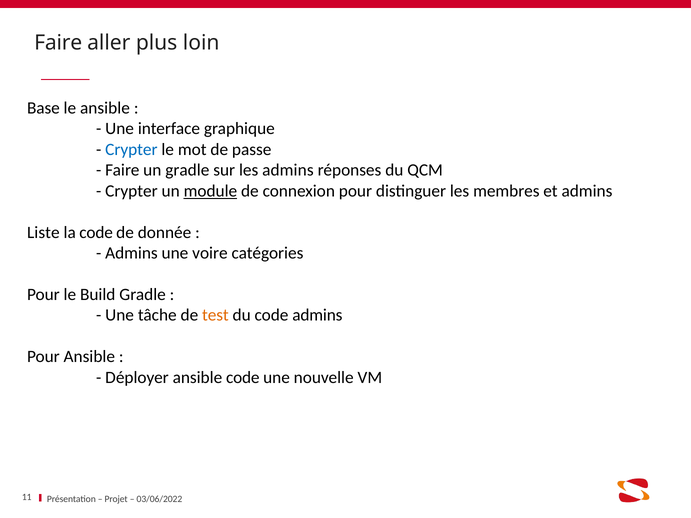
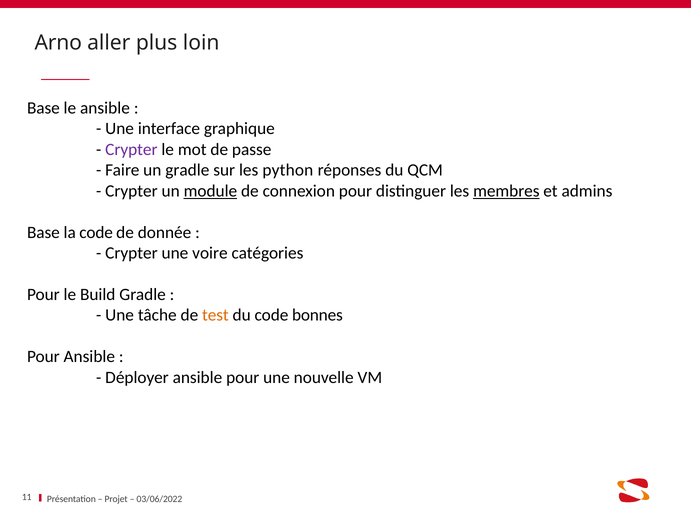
Faire: Faire -> Arno (58, 43)
Crypter colour: blue -> purple (131, 150)
les admins: admins -> python (288, 170)
membres underline: none -> present (506, 191)
Liste: Liste -> Base (43, 233)
Admins: Admins -> Crypter (131, 253)
code admins: admins -> bonnes (317, 315)
ansible code: code -> pour (243, 378)
